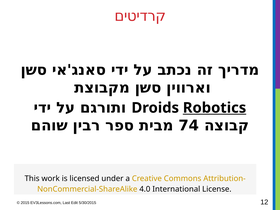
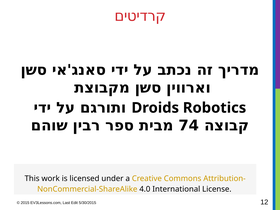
Robotics underline: present -> none (215, 108)
